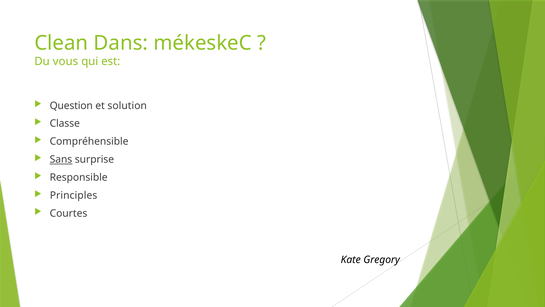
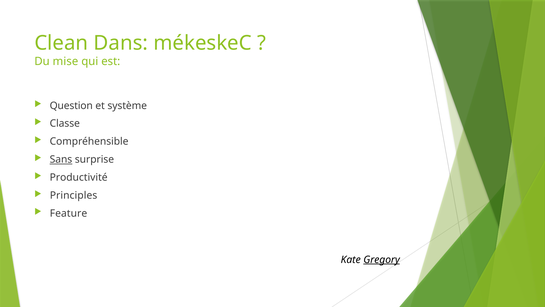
vous: vous -> mise (65, 61)
solution: solution -> système (127, 105)
Responsible: Responsible -> Productivité (79, 177)
Courtes: Courtes -> Feature (69, 213)
Gregory underline: none -> present (382, 259)
